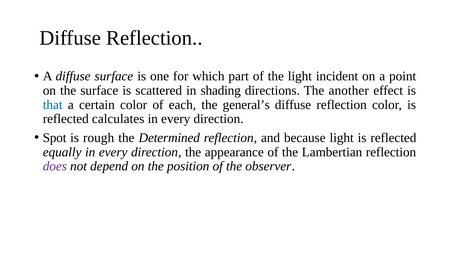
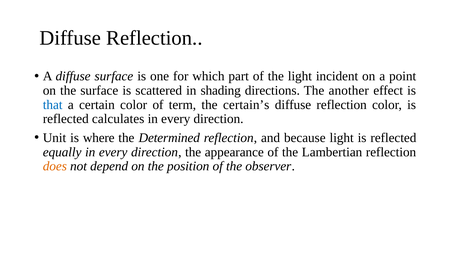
each: each -> term (182, 105)
general’s: general’s -> certain’s (246, 105)
Spot: Spot -> Unit (54, 138)
rough: rough -> where (99, 138)
does colour: purple -> orange (55, 166)
